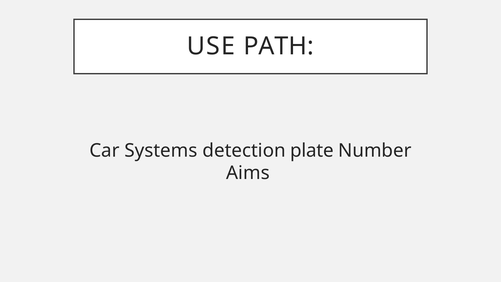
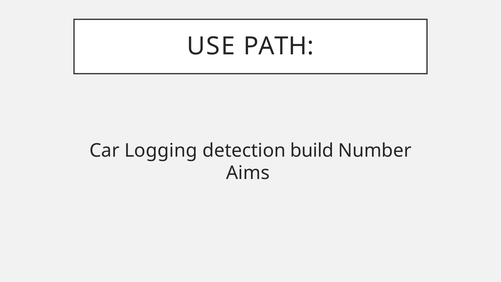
Systems: Systems -> Logging (161, 150)
plate: plate -> build (312, 150)
